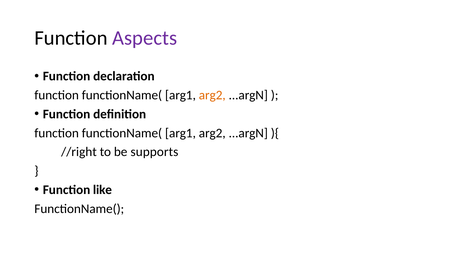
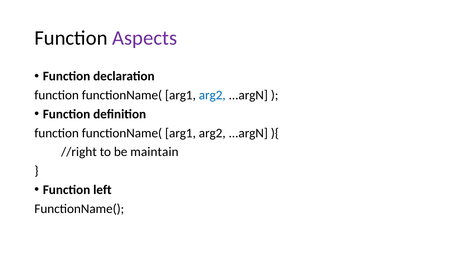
arg2 colour: orange -> blue (212, 95)
supports: supports -> maintain (154, 152)
like: like -> left (102, 190)
